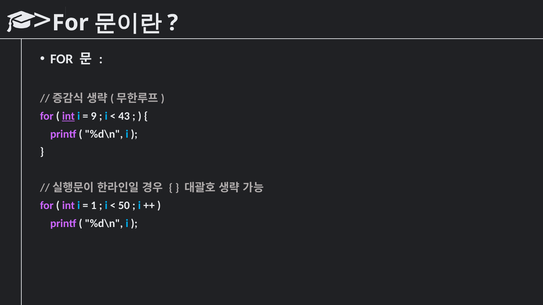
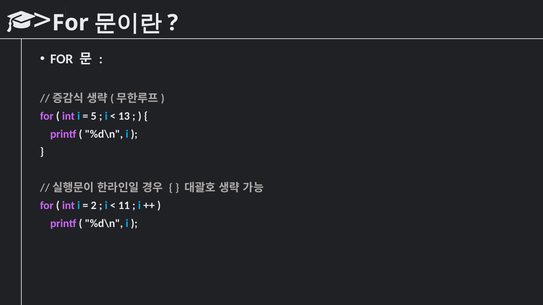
int underline: present -> none (68, 116)
9: 9 -> 5 (94, 116)
43: 43 -> 13 (124, 116)
1: 1 -> 2 (94, 206)
50: 50 -> 11 (124, 206)
